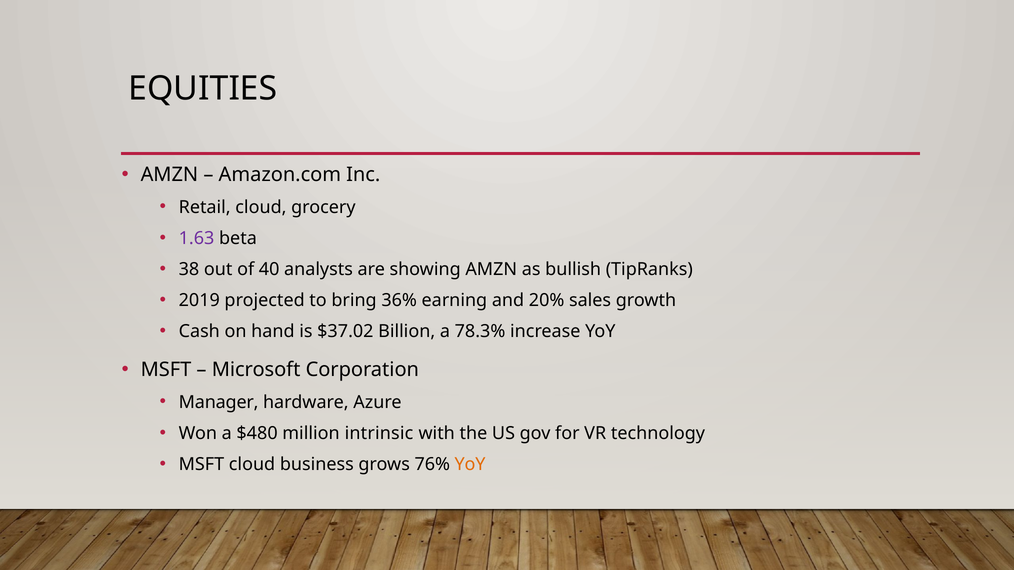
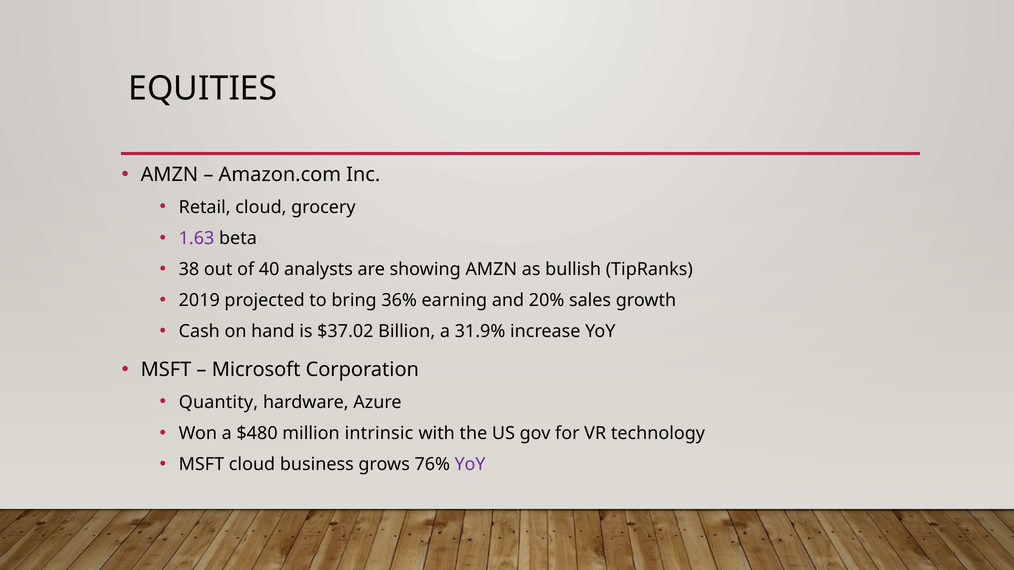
78.3%: 78.3% -> 31.9% (480, 332)
Manager: Manager -> Quantity (218, 402)
YoY colour: orange -> purple (470, 465)
